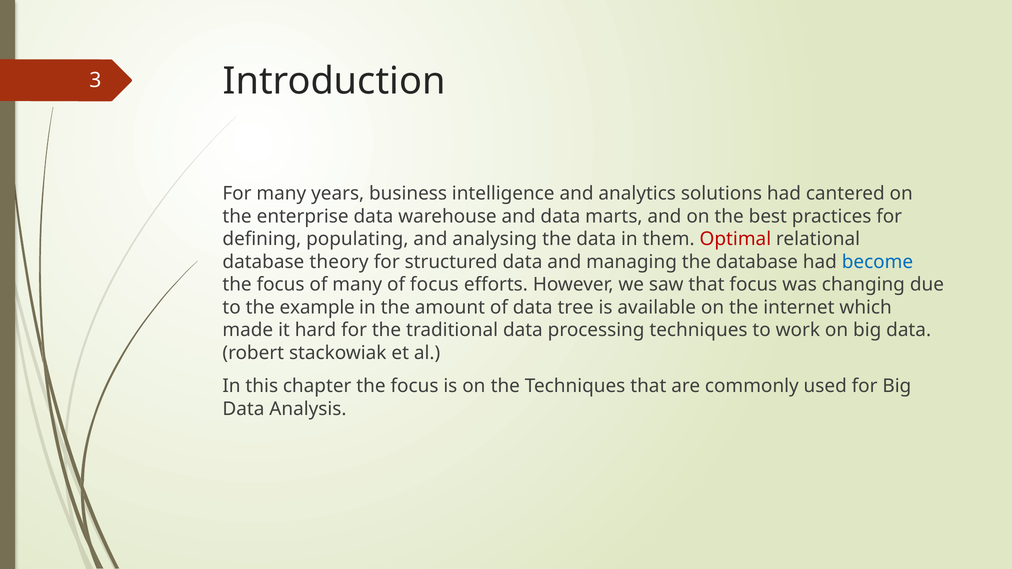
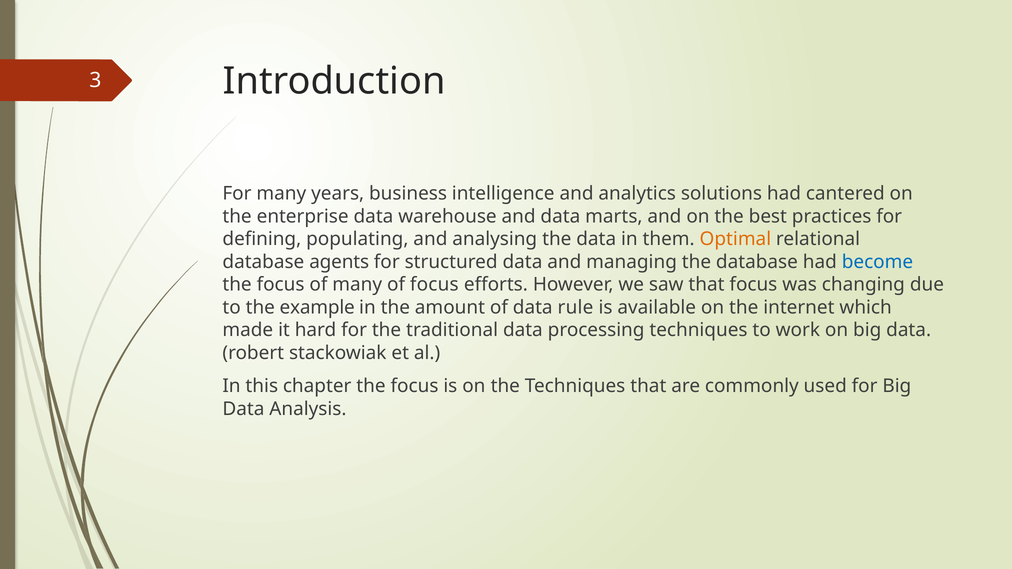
Optimal colour: red -> orange (735, 239)
theory: theory -> agents (339, 262)
tree: tree -> rule (575, 307)
